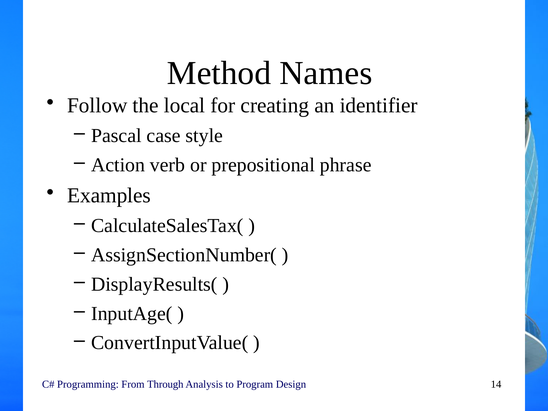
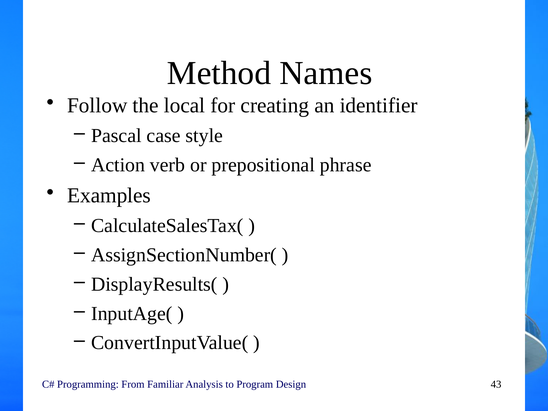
Through: Through -> Familiar (165, 384)
14: 14 -> 43 (496, 384)
